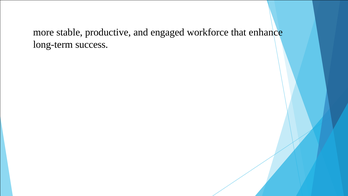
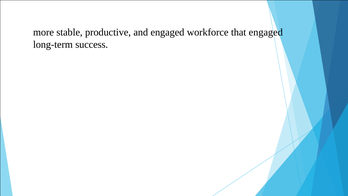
that enhance: enhance -> engaged (266, 32)
